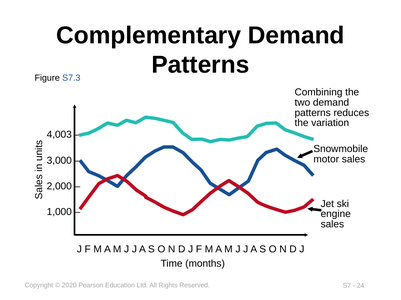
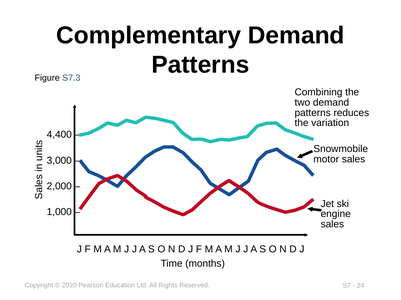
4,003: 4,003 -> 4,400 (59, 135)
